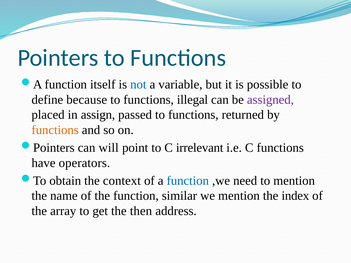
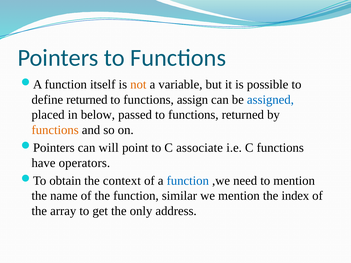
not colour: blue -> orange (138, 85)
define because: because -> returned (87, 100)
illegal: illegal -> assign (192, 100)
assigned colour: purple -> blue (270, 100)
assign: assign -> below (98, 115)
irrelevant: irrelevant -> associate (200, 148)
then: then -> only (141, 211)
